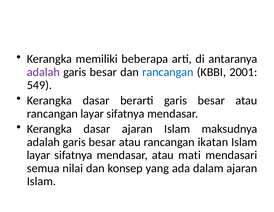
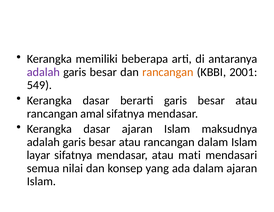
rancangan colour: blue -> orange (168, 72)
rancangan layar: layar -> amal (92, 113)
rancangan ikatan: ikatan -> dalam (213, 142)
